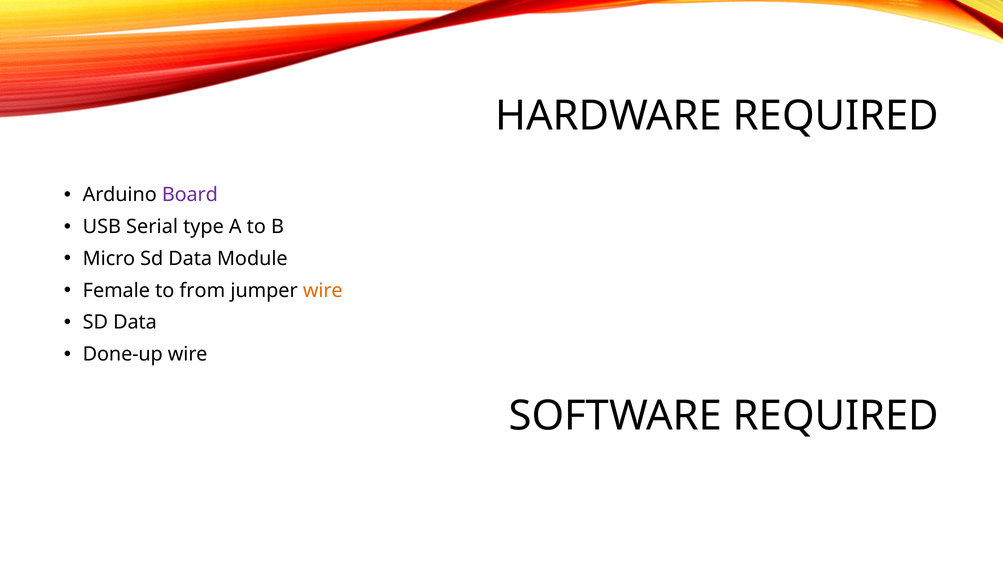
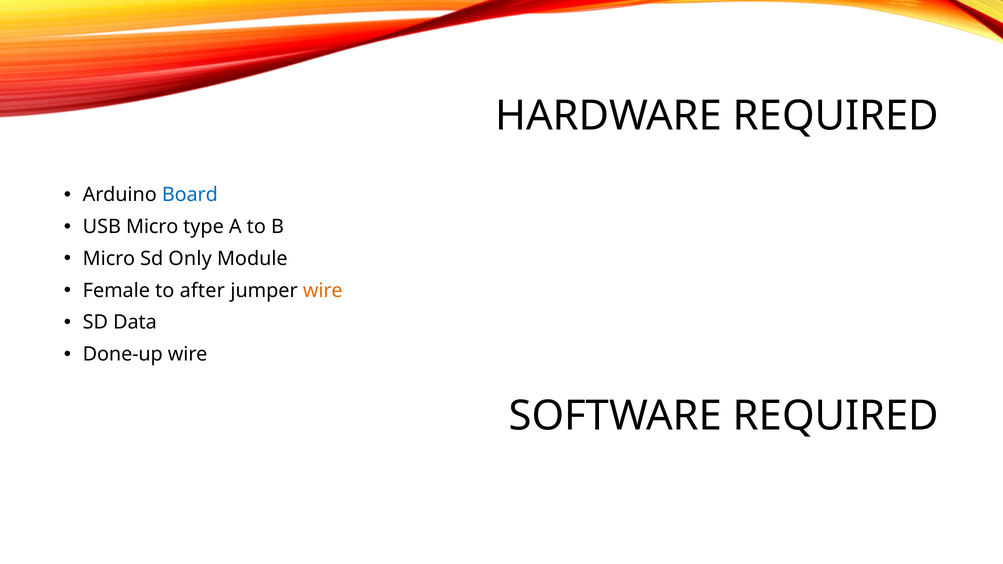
Board colour: purple -> blue (190, 195)
USB Serial: Serial -> Micro (152, 227)
Micro Sd Data: Data -> Only (190, 259)
from: from -> after (202, 291)
